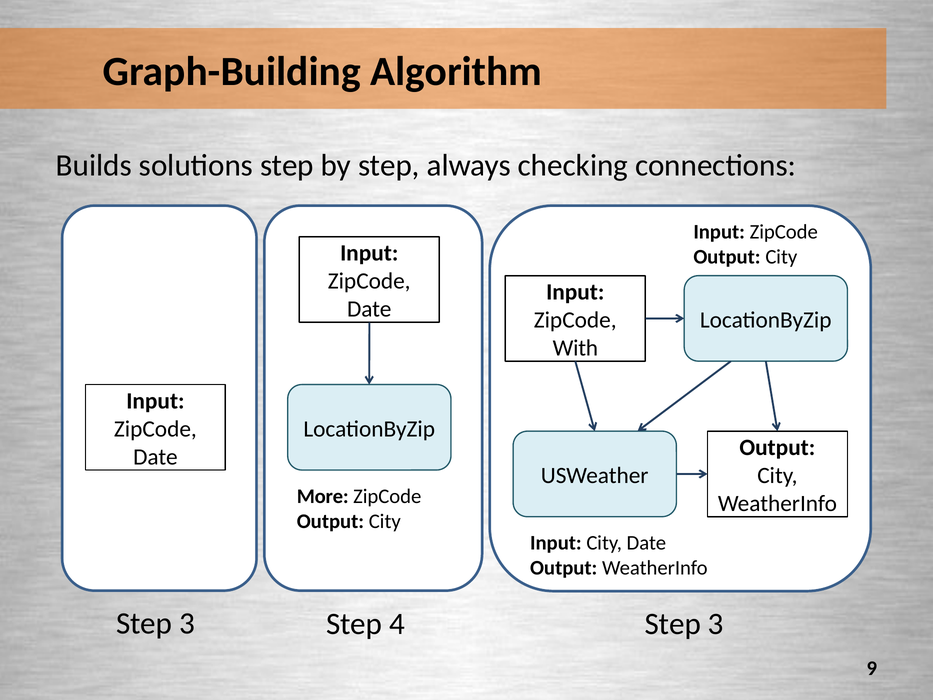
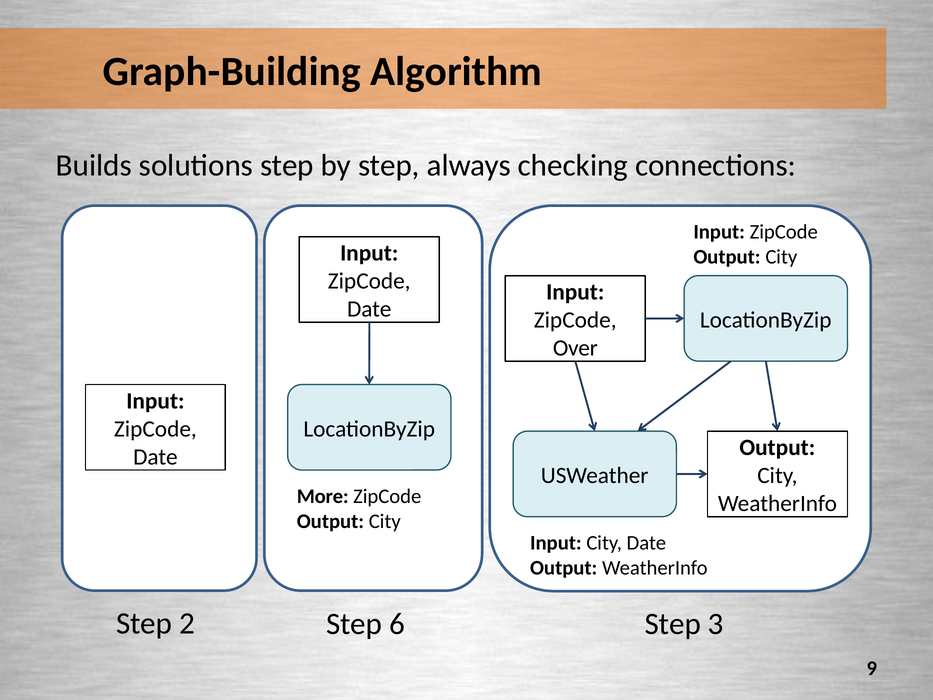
With: With -> Over (575, 348)
3: 3 -> 2 (187, 623)
4: 4 -> 6 (397, 624)
